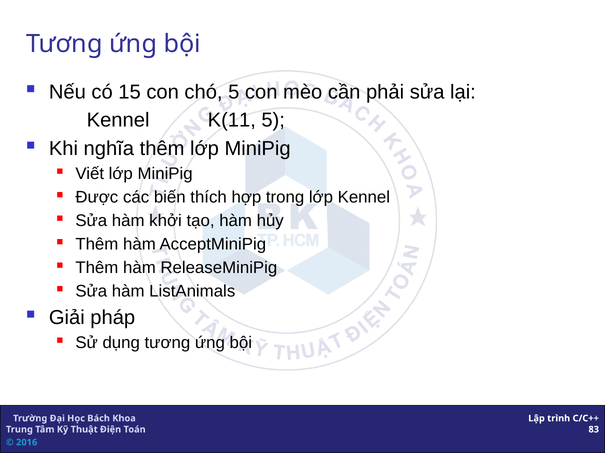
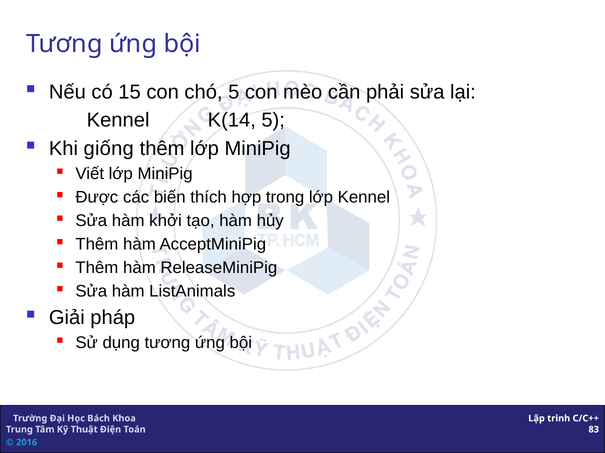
K(11: K(11 -> K(14 (232, 120)
nghĩa: nghĩa -> giống (109, 149)
